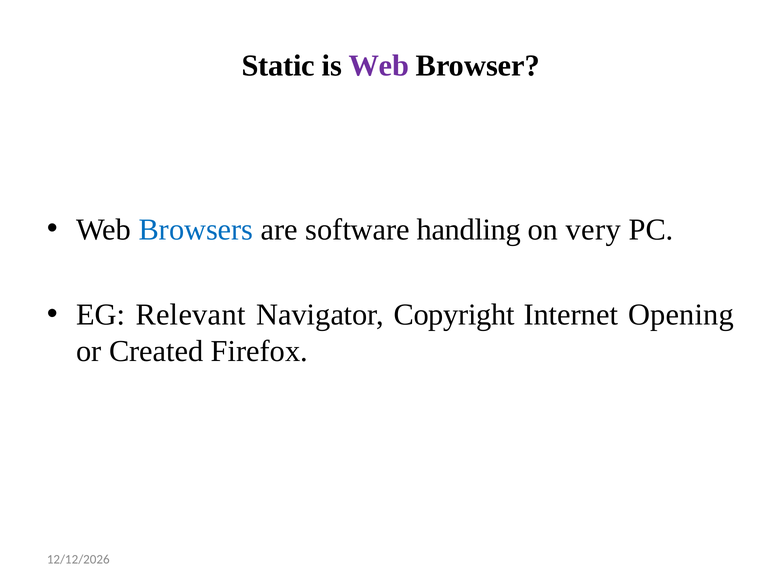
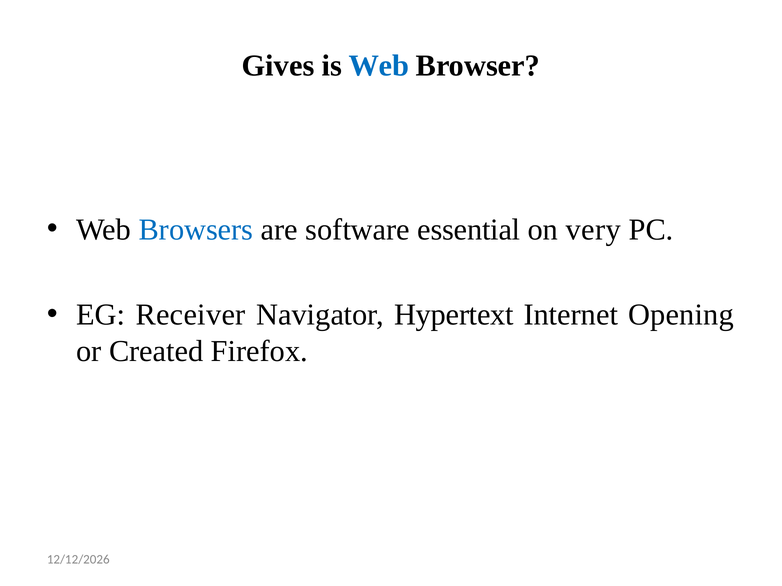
Static: Static -> Gives (278, 66)
Web colour: purple -> blue (379, 66)
handling: handling -> essential (469, 230)
Relevant: Relevant -> Receiver (191, 315)
Copyright: Copyright -> Hypertext (454, 315)
